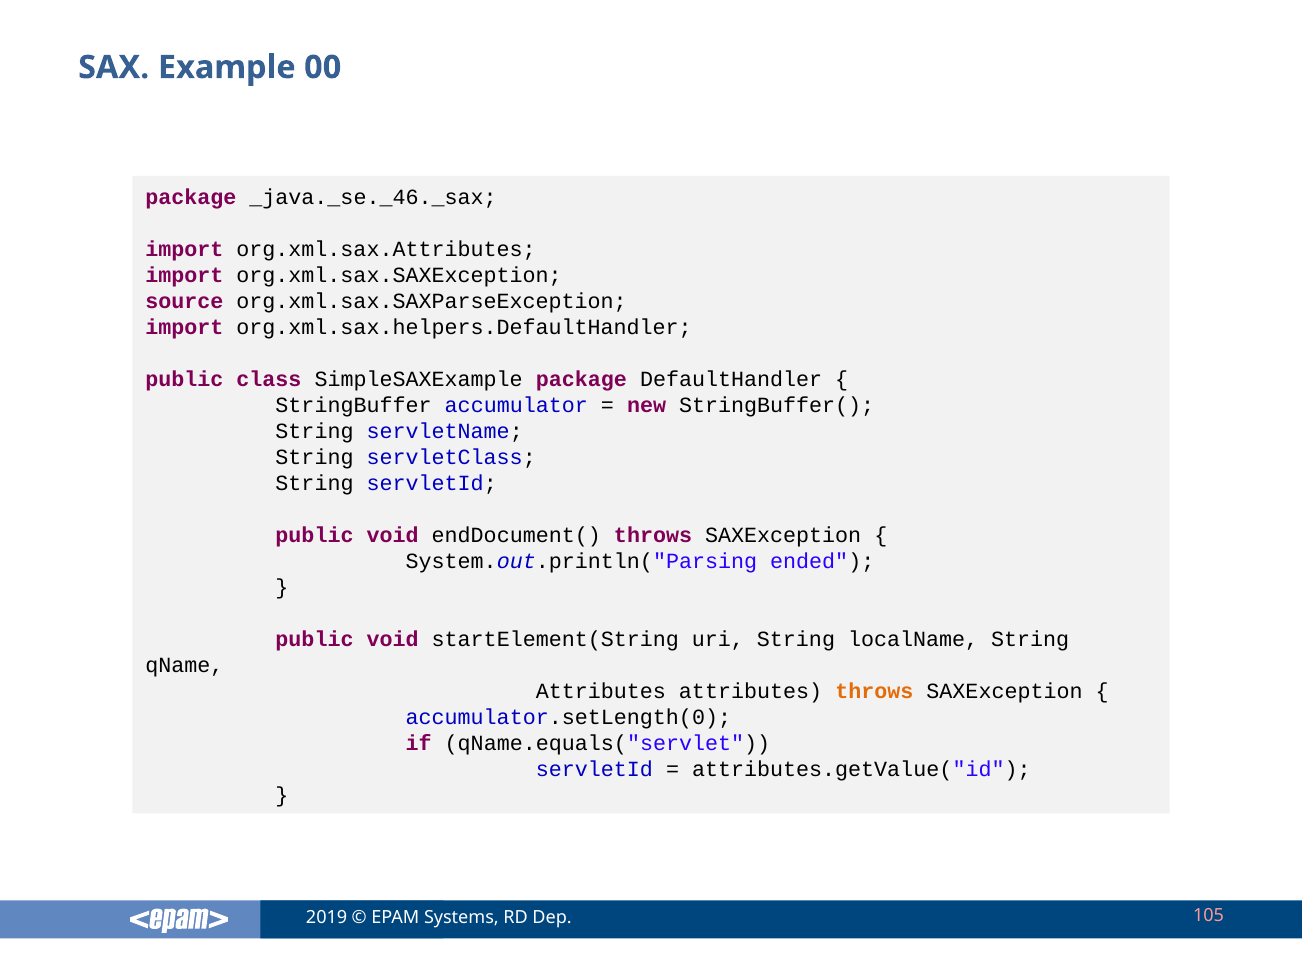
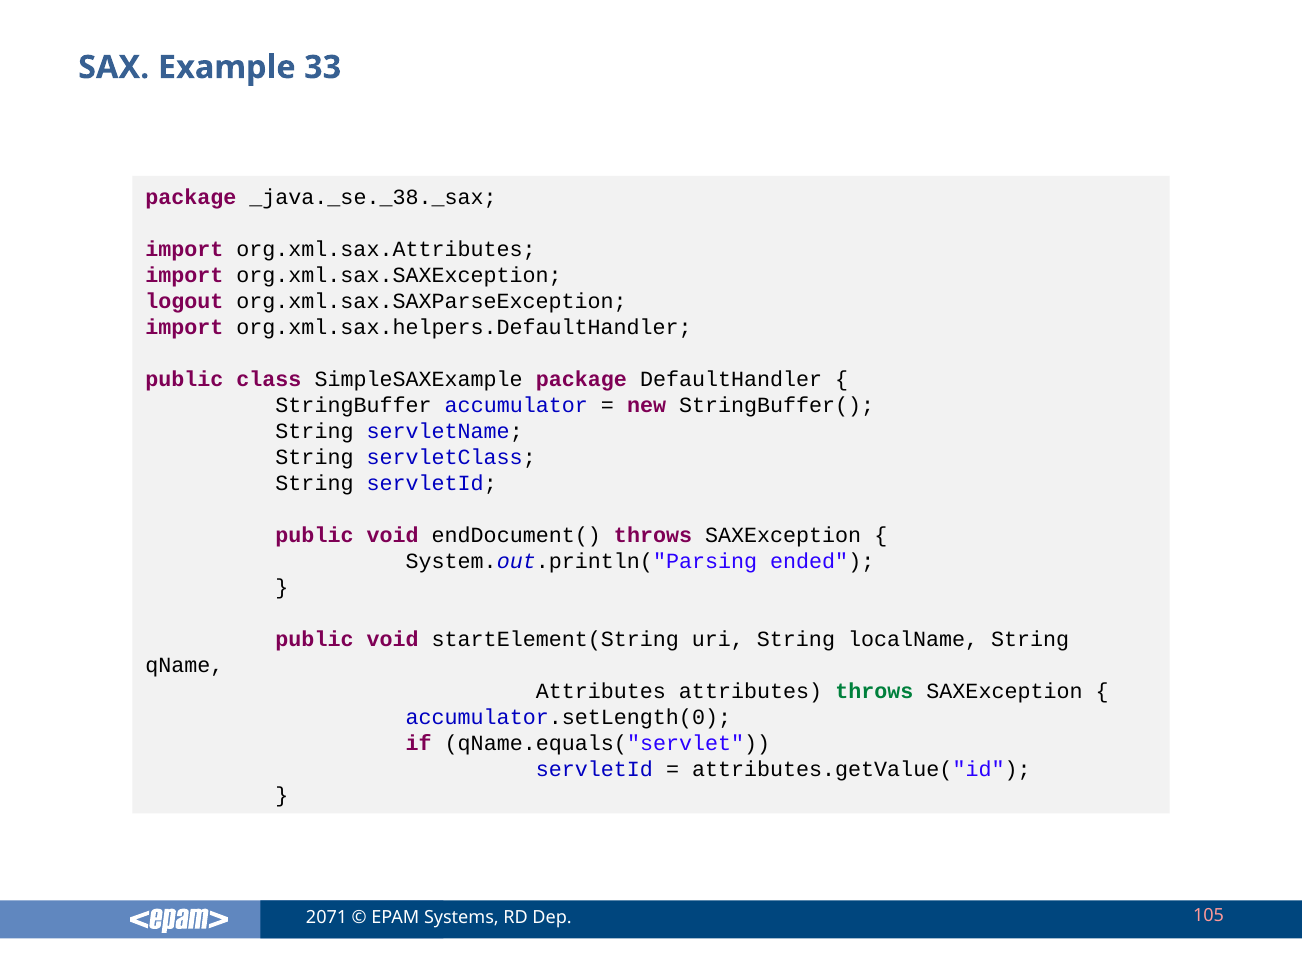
00: 00 -> 33 (323, 67)
_java._se._46._sax: _java._se._46._sax -> _java._se._38._sax (373, 197)
source: source -> logout (184, 301)
throws colour: orange -> green (874, 692)
2019: 2019 -> 2071 (327, 918)
